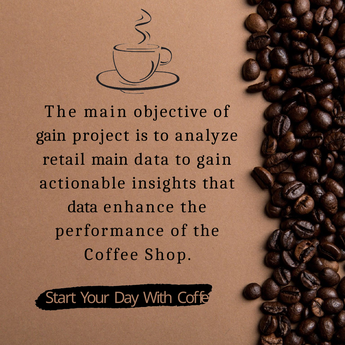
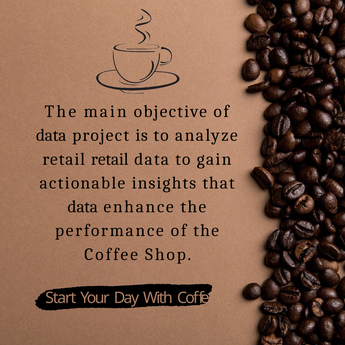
gain: gain -> data (51, 135)
retail main: main -> retail (110, 159)
